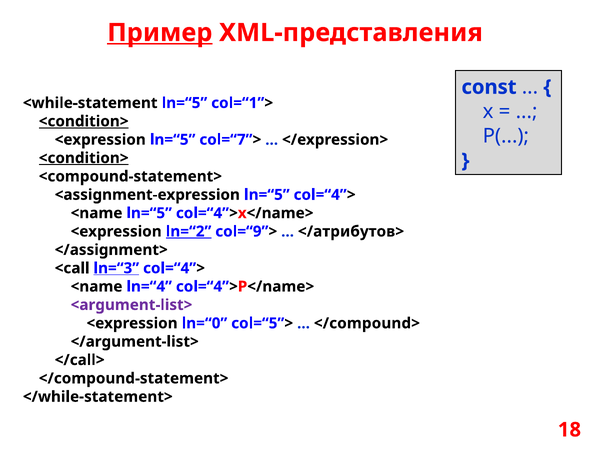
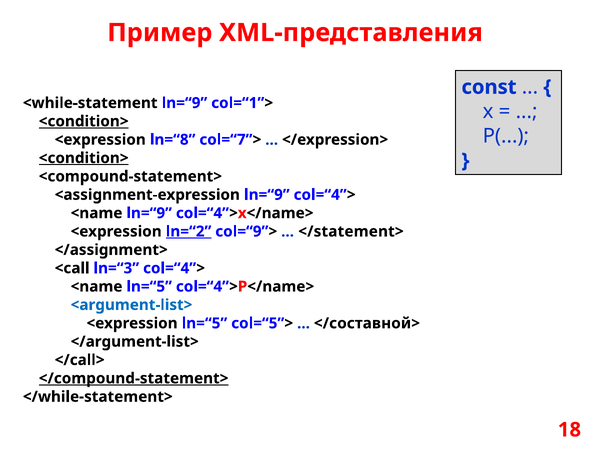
Пример underline: present -> none (160, 33)
<while-statement ln=“5: ln=“5 -> ln=“9 (184, 103)
<expression ln=“5: ln=“5 -> ln=“8 (173, 140)
<assignment-expression ln=“5: ln=“5 -> ln=“9 (267, 195)
<name ln=“5: ln=“5 -> ln=“9 (149, 213)
</атрибутов>: </атрибутов> -> </statement> (351, 231)
ln=“3 underline: present -> none (116, 268)
<name ln=“4: ln=“4 -> ln=“5 (149, 287)
<argument-list> colour: purple -> blue (132, 305)
<expression ln=“0: ln=“0 -> ln=“5 (204, 323)
</compound>: </compound> -> </составной> (367, 323)
</compound-statement> underline: none -> present (134, 378)
